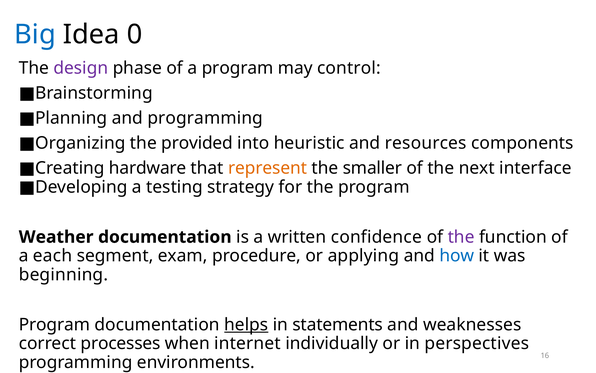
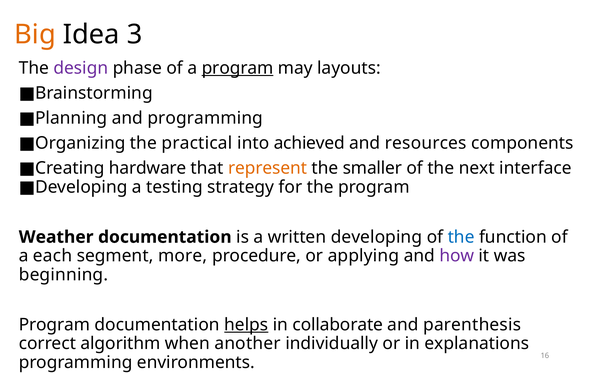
Big colour: blue -> orange (35, 34)
0: 0 -> 3 (134, 34)
program underline: none -> present (238, 68)
control: control -> layouts (349, 68)
provided: provided -> practical (197, 143)
heuristic: heuristic -> achieved (309, 143)
written confidence: confidence -> developing (376, 237)
the colour: purple -> blue (461, 237)
exam: exam -> more (183, 255)
how colour: blue -> purple (457, 255)
statements: statements -> collaborate (338, 324)
weaknesses: weaknesses -> parenthesis (472, 324)
processes: processes -> algorithm (120, 343)
internet: internet -> another (248, 343)
perspectives: perspectives -> explanations (477, 343)
